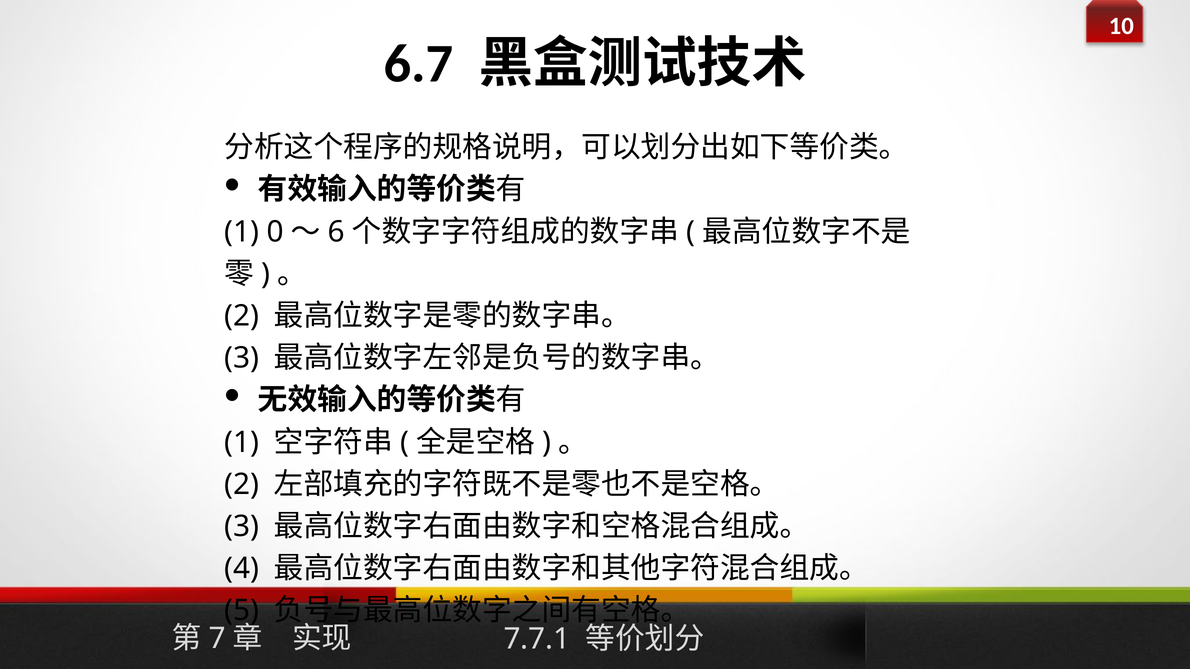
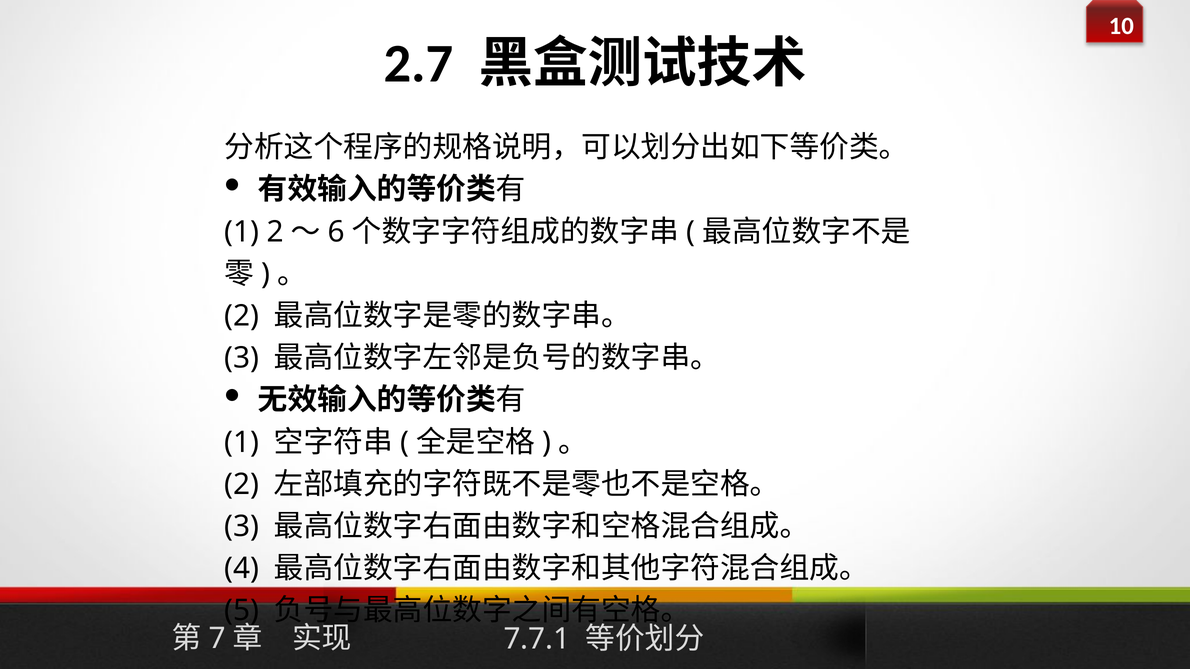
6.7: 6.7 -> 2.7 (418, 64)
1 0: 0 -> 2 (275, 232)
